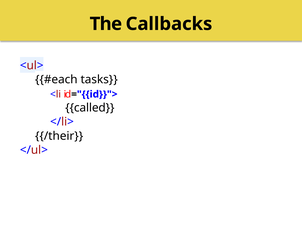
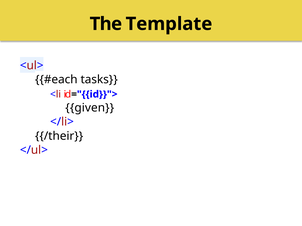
Callbacks: Callbacks -> Template (169, 24)
called: called -> given (90, 108)
